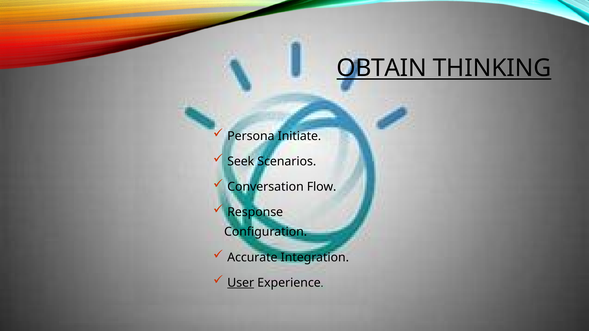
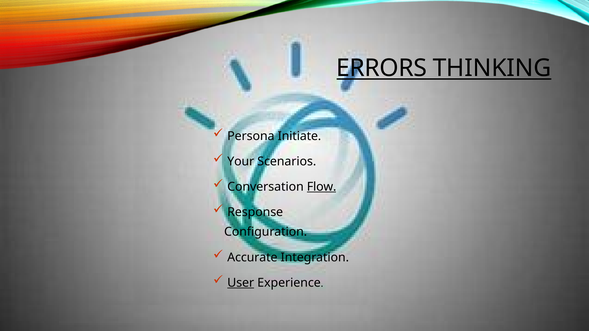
OBTAIN: OBTAIN -> ERRORS (382, 68)
Seek: Seek -> Your (241, 161)
Flow underline: none -> present (322, 187)
